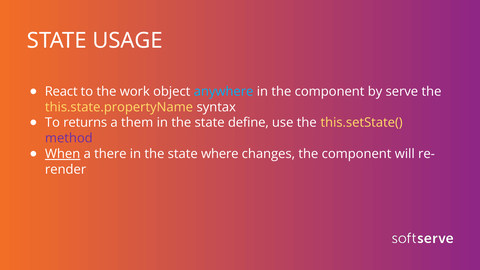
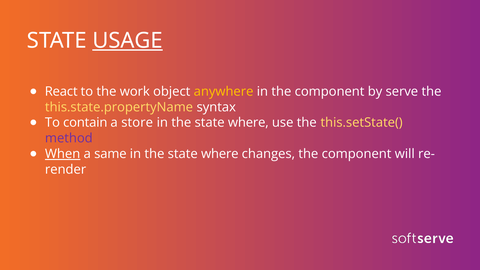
USAGE underline: none -> present (128, 41)
anywhere colour: light blue -> yellow (224, 92)
returns: returns -> contain (85, 123)
them: them -> store (137, 123)
define: define -> where (248, 123)
there: there -> same (110, 154)
